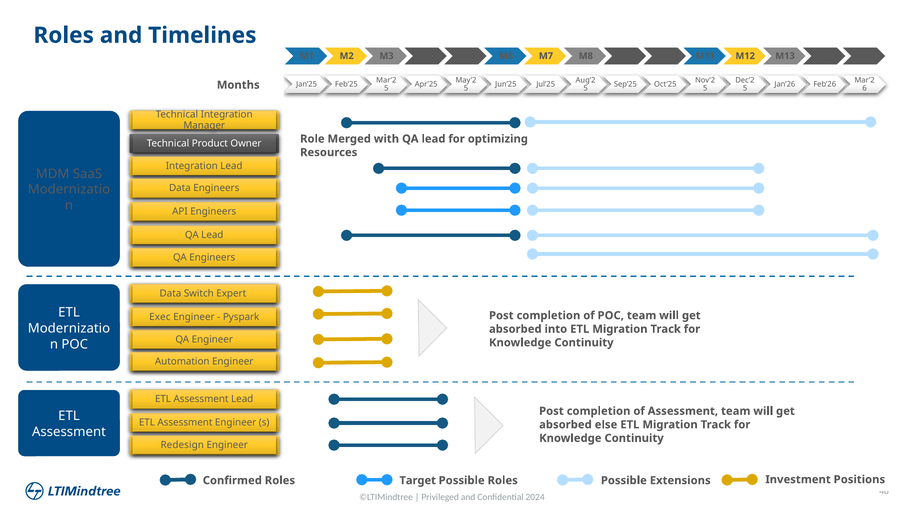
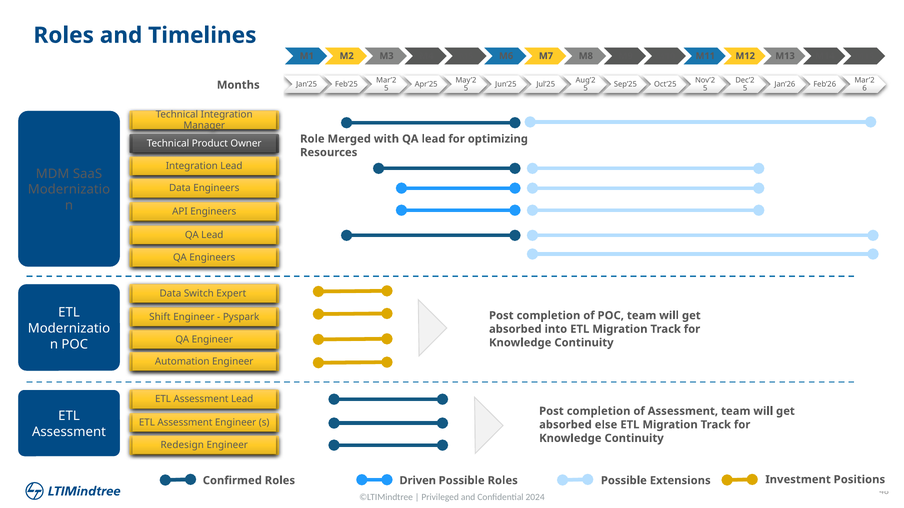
Exec: Exec -> Shift (160, 317)
Target: Target -> Driven (418, 481)
